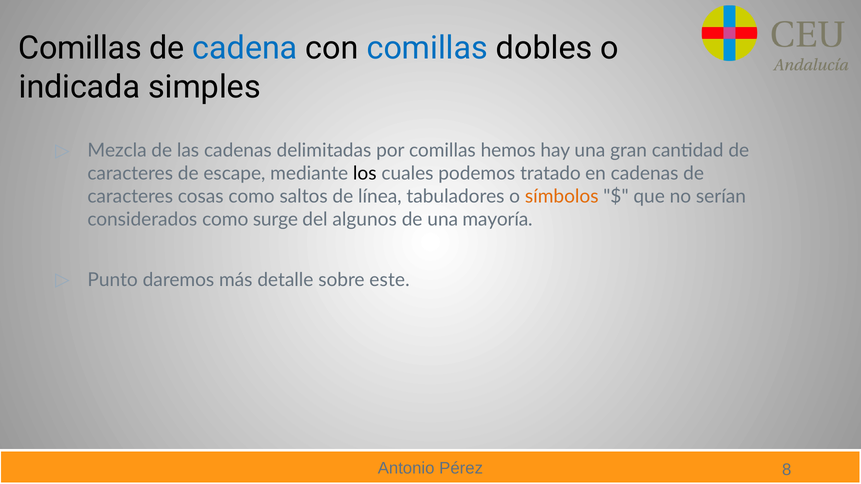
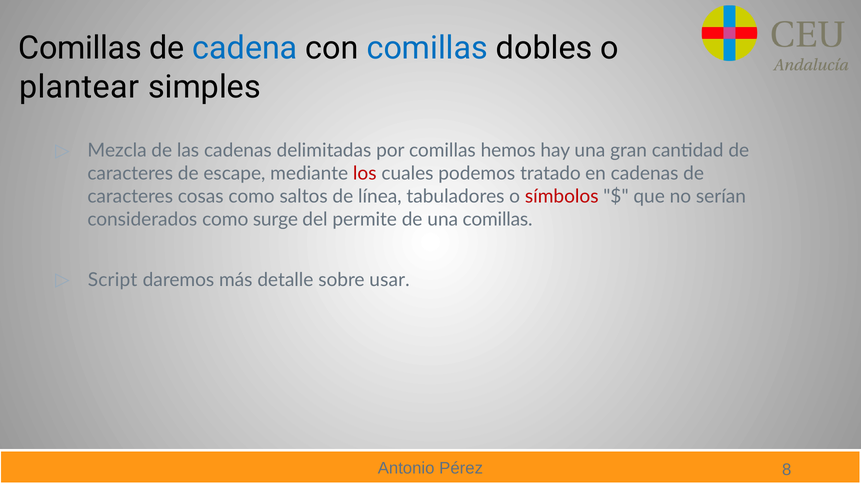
indicada: indicada -> plantear (79, 87)
los colour: black -> red (365, 174)
símbolos colour: orange -> red (562, 197)
algunos: algunos -> permite (365, 220)
una mayoría: mayoría -> comillas (498, 220)
Punto: Punto -> Script (113, 280)
este: este -> usar (390, 280)
